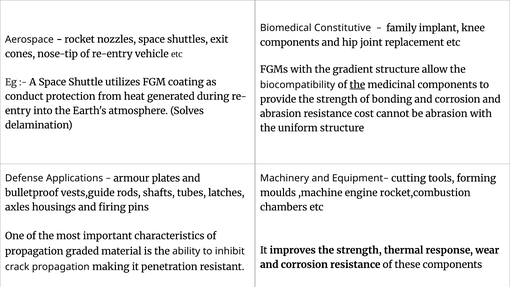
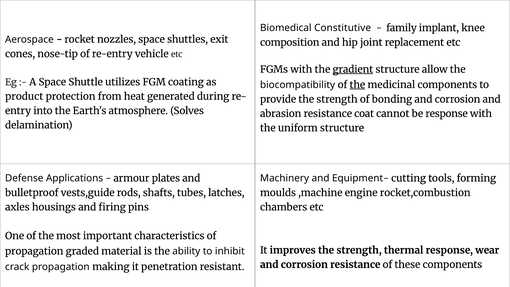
components: components -> composition (290, 42)
gradient underline: none -> present (353, 69)
conduct: conduct -> product (24, 96)
cost: cost -> coat (364, 114)
be abrasion: abrasion -> response (447, 114)
